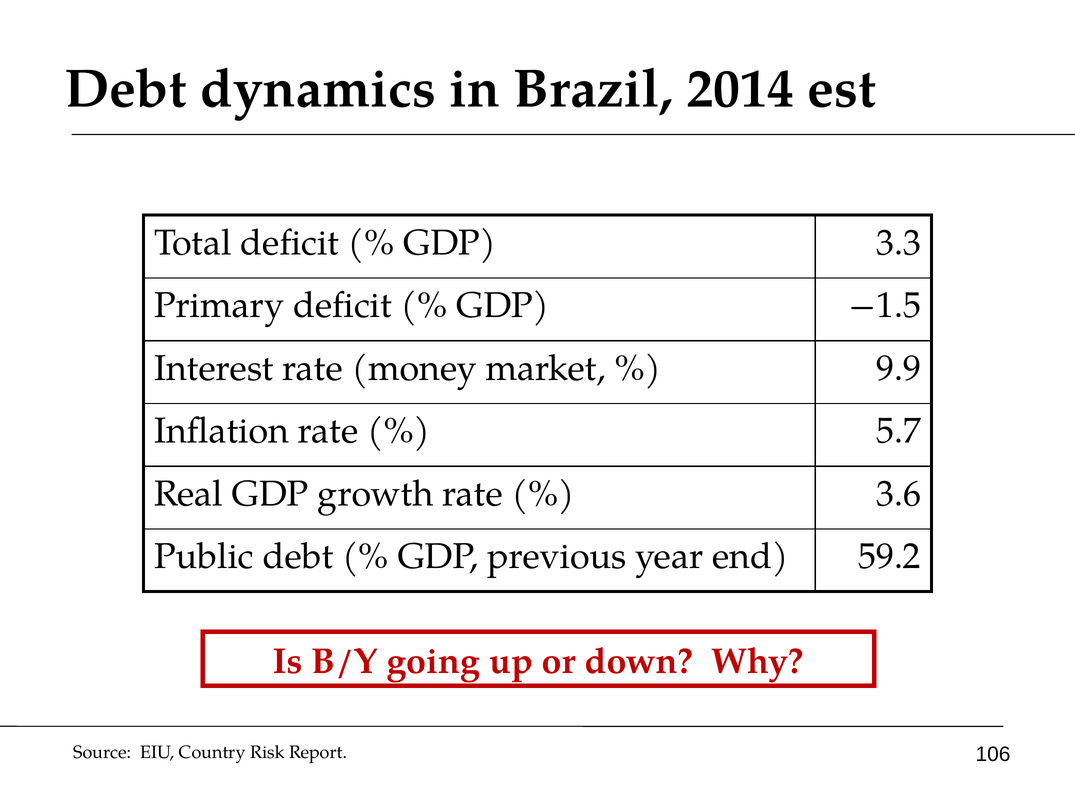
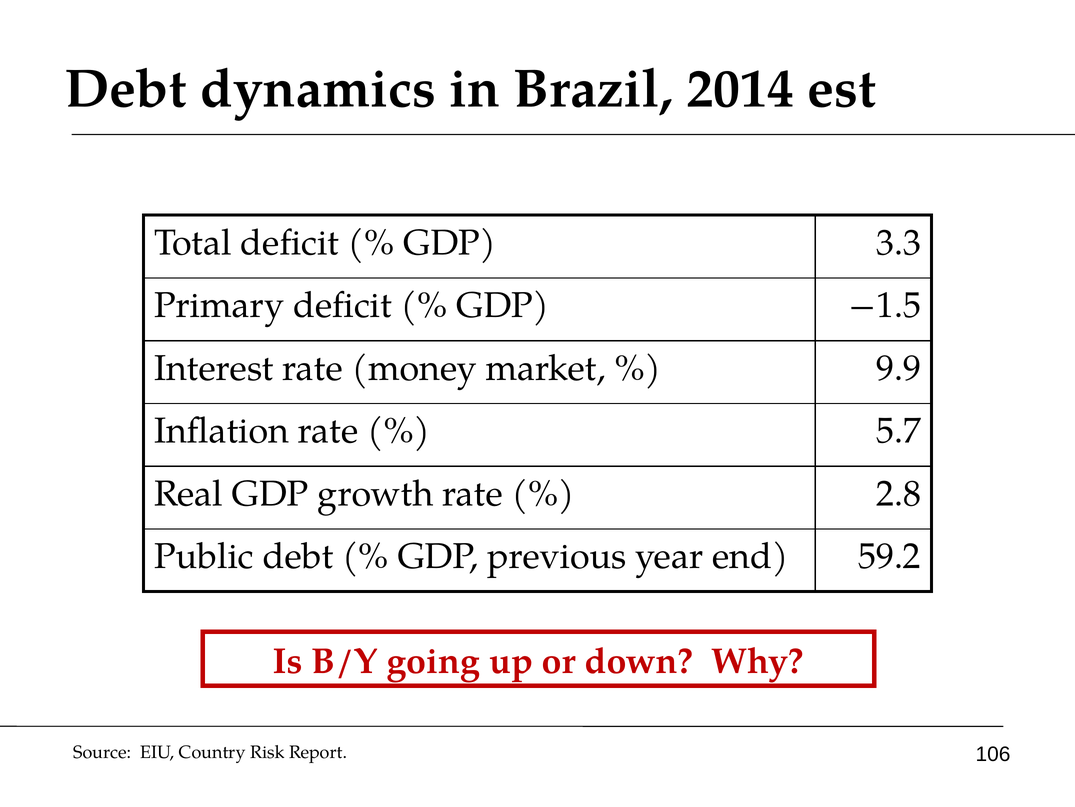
3.6: 3.6 -> 2.8 (899, 493)
